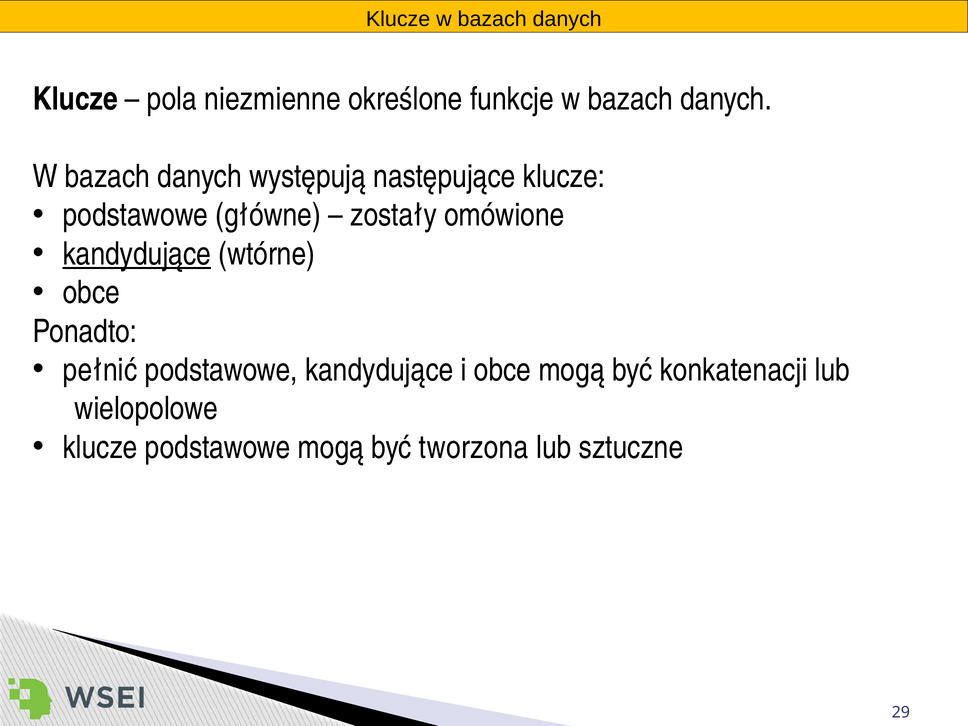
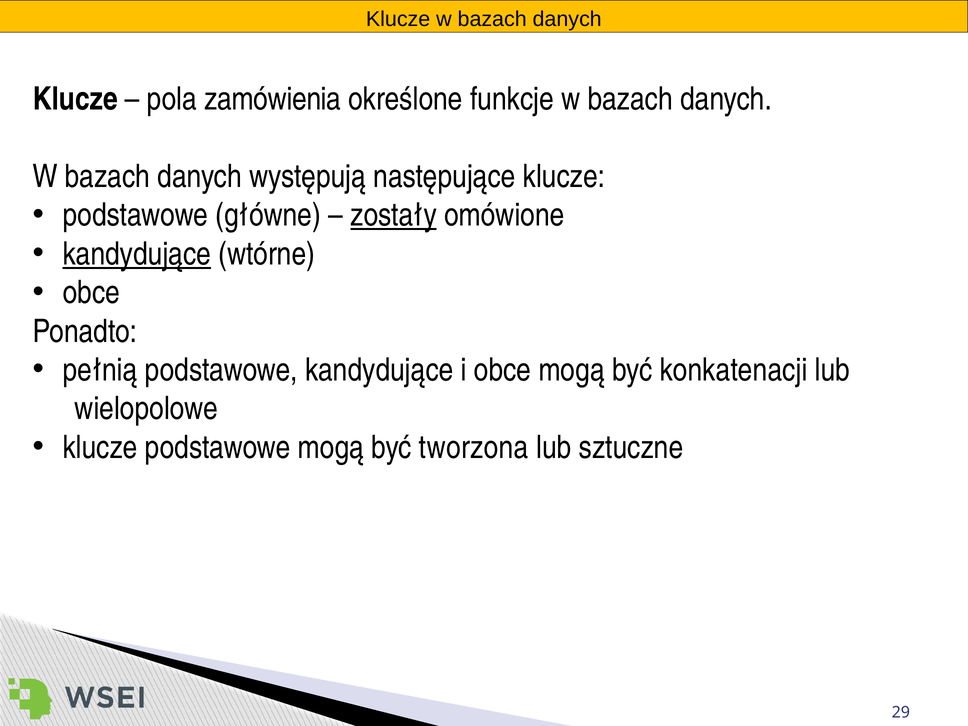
niezmienne: niezmienne -> zamówienia (273, 99)
zostały underline: none -> present (394, 215)
pełnić: pełnić -> pełnią (100, 370)
